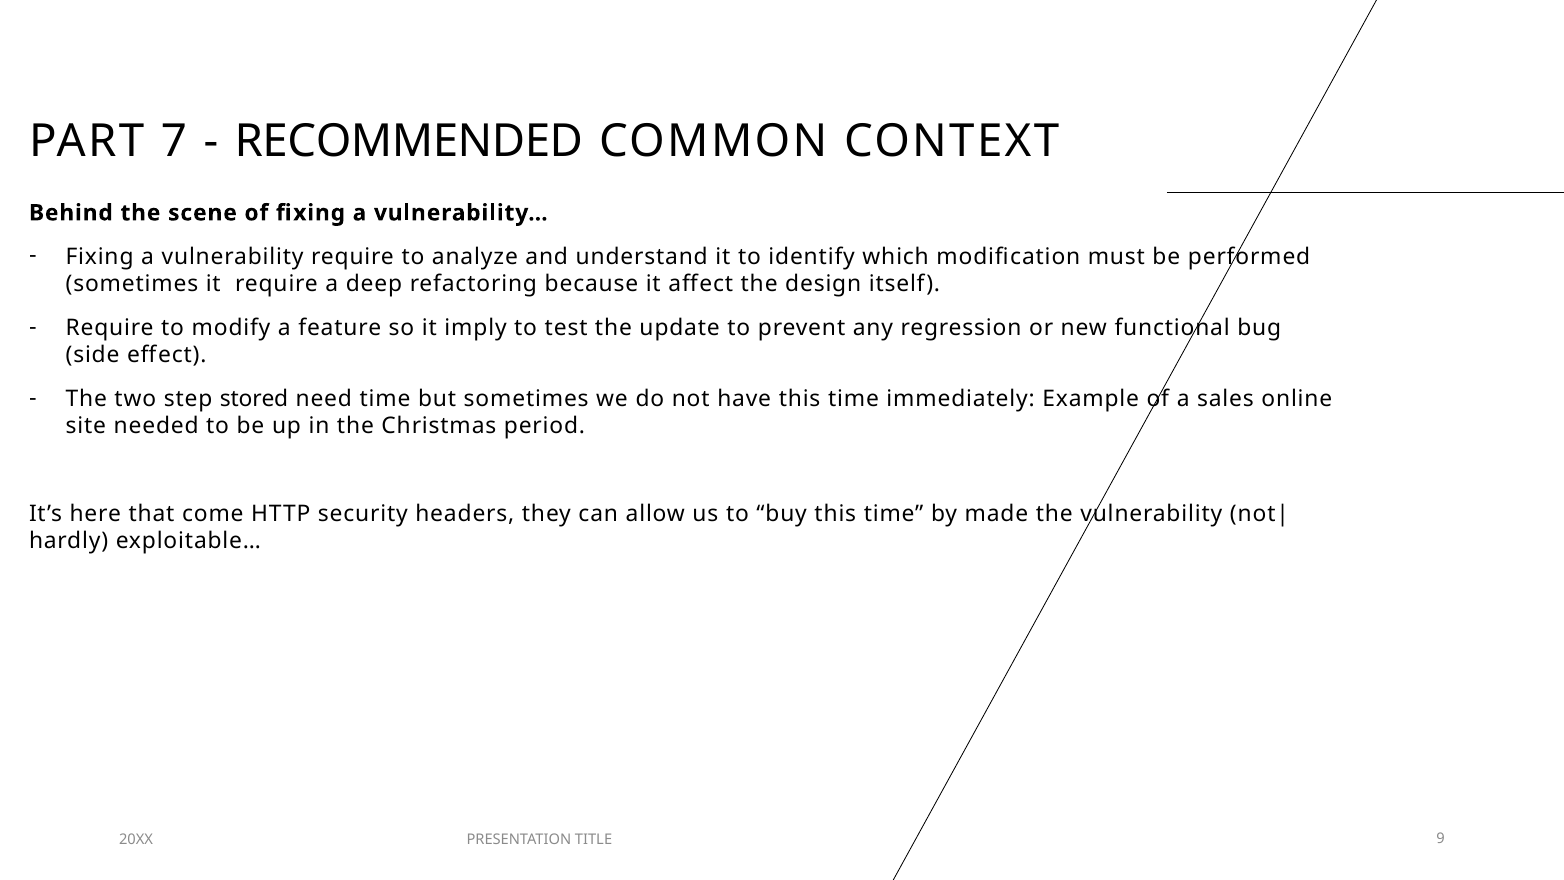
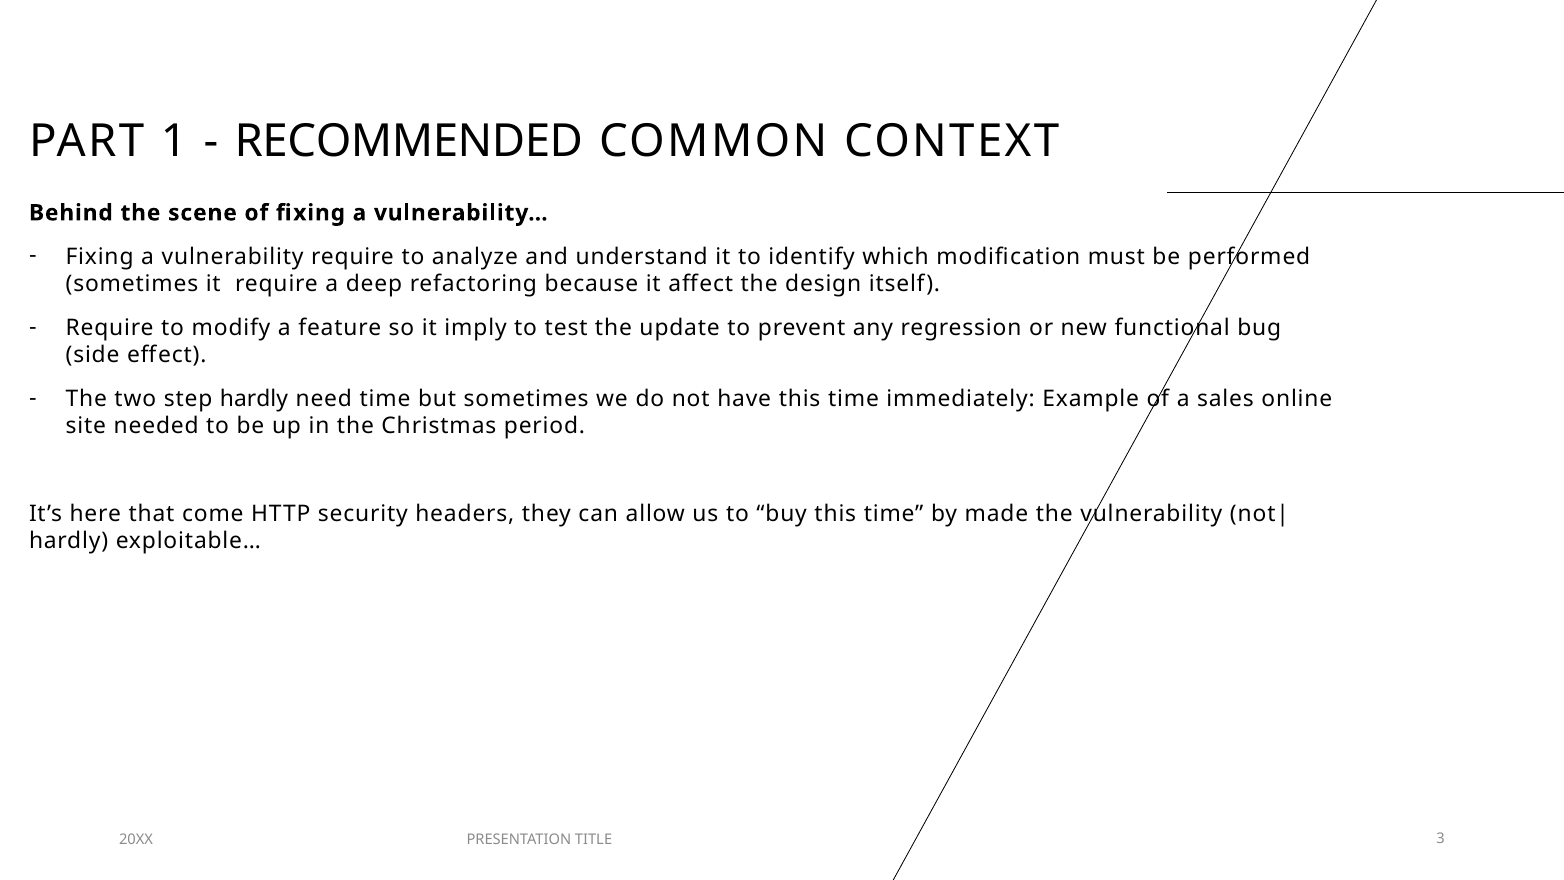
7: 7 -> 1 (174, 141)
step stored: stored -> hardly (254, 399)
9: 9 -> 3 (1441, 839)
